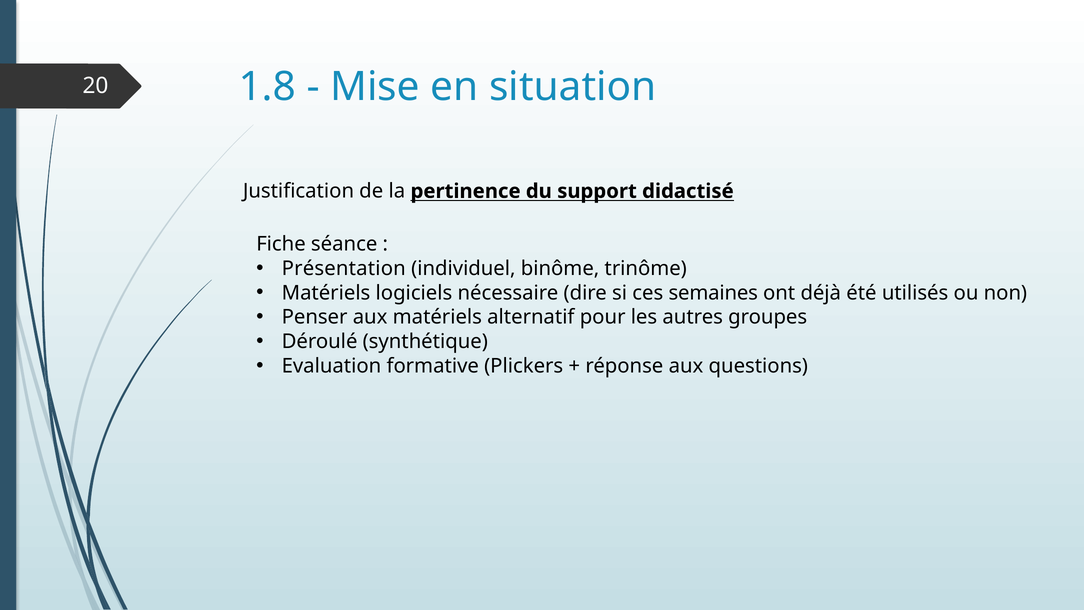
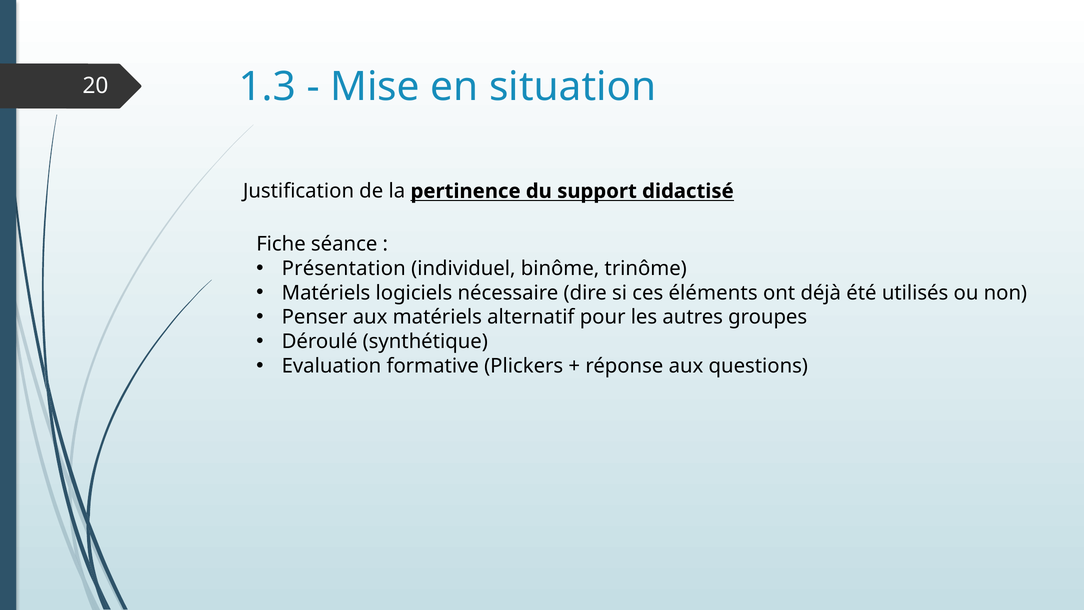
1.8: 1.8 -> 1.3 (267, 87)
semaines: semaines -> éléments (713, 293)
